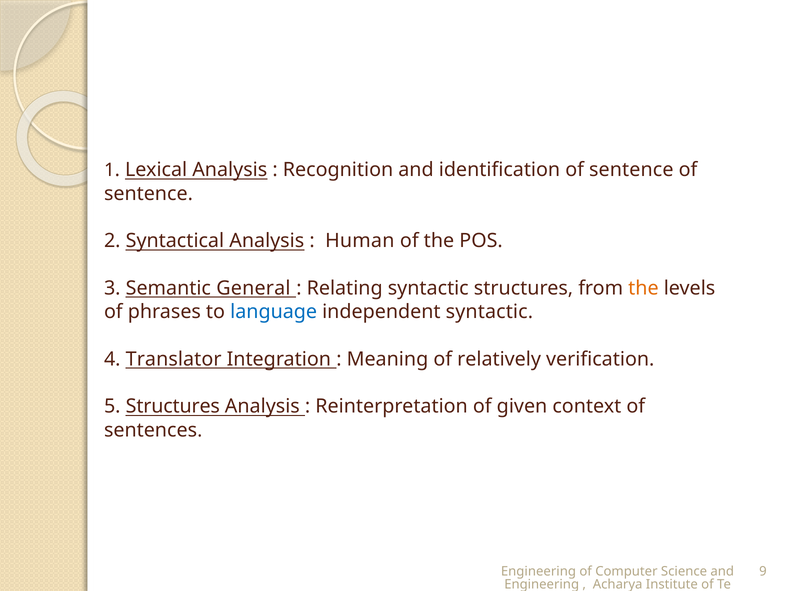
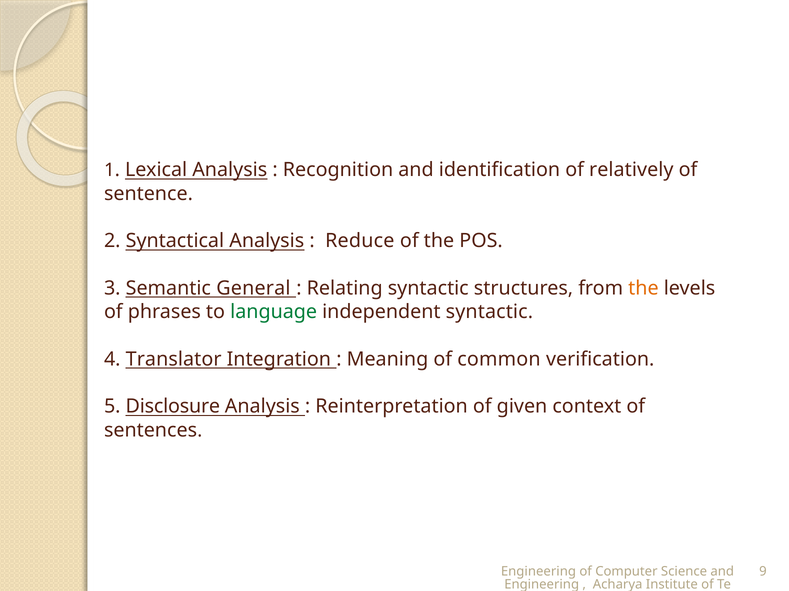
identification of sentence: sentence -> relatively (631, 170)
Human: Human -> Reduce (360, 241)
language colour: blue -> green (274, 312)
relatively: relatively -> common (499, 360)
5 Structures: Structures -> Disclosure (173, 407)
